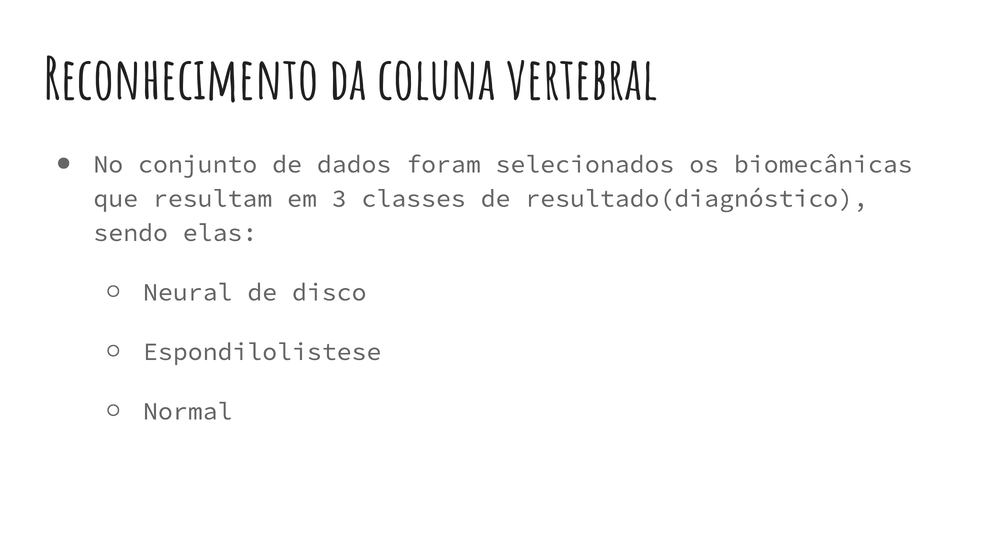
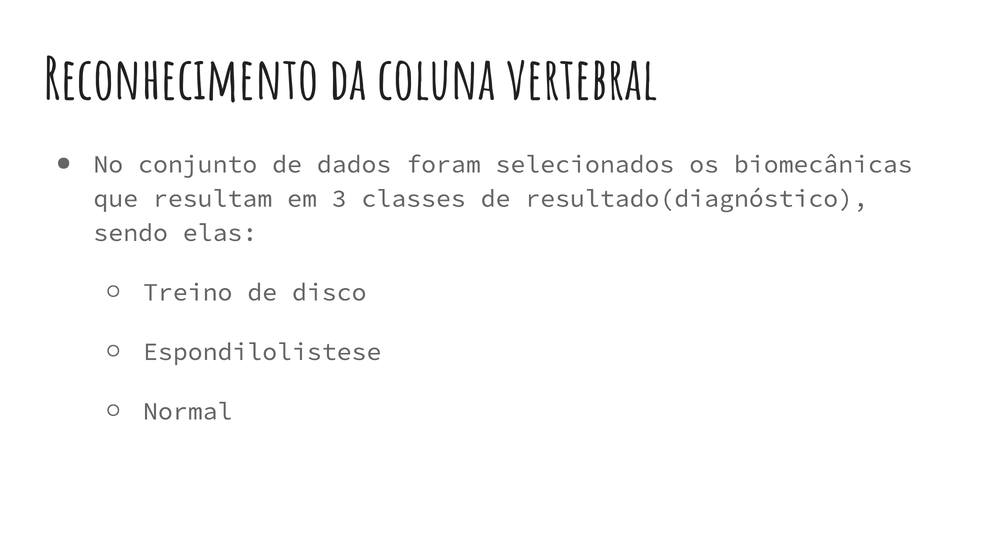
Neural: Neural -> Treino (188, 293)
